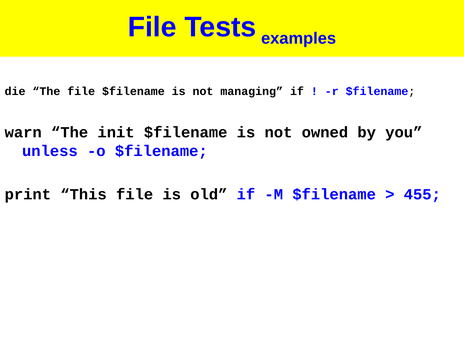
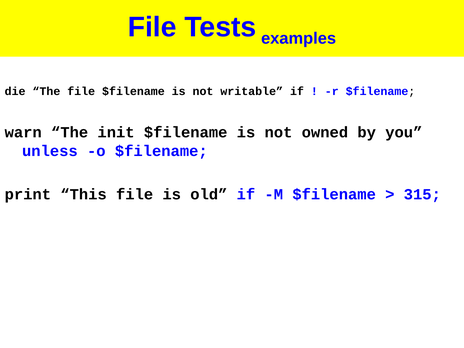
managing: managing -> writable (252, 91)
455: 455 -> 315 (422, 194)
